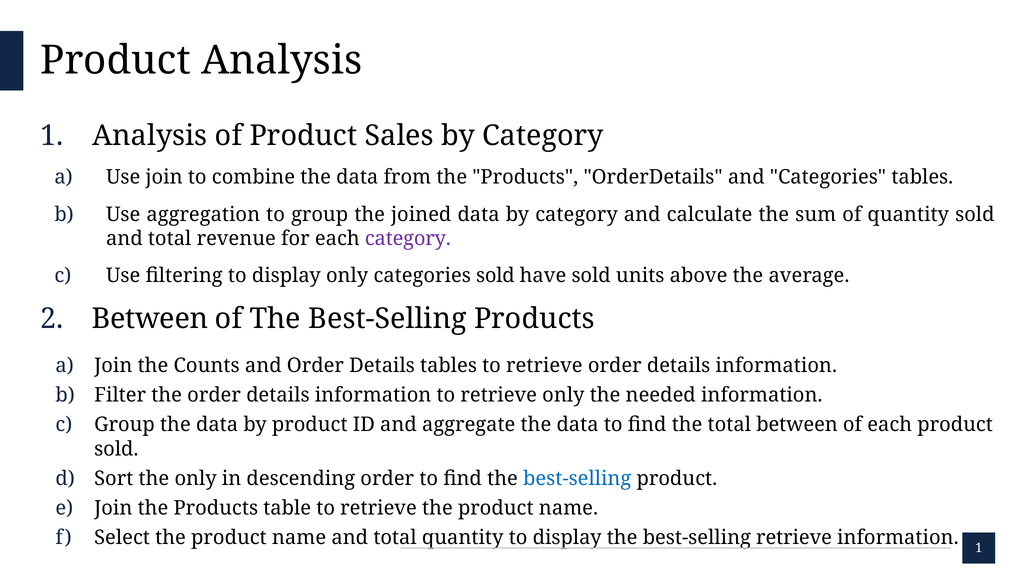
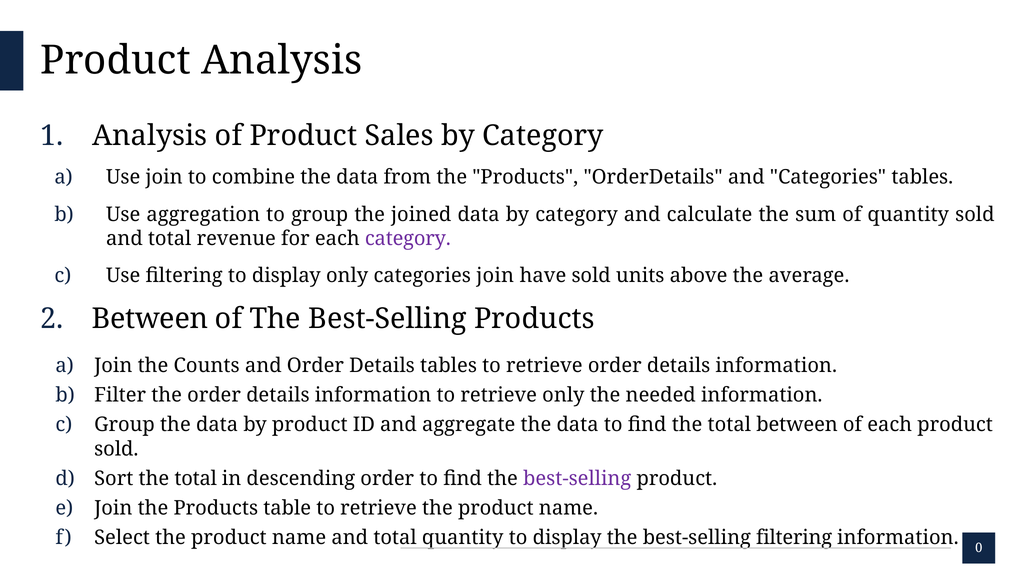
categories sold: sold -> join (495, 276)
Sort the only: only -> total (196, 478)
best-selling colour: blue -> purple (577, 478)
best-selling retrieve: retrieve -> filtering (794, 537)
information 1: 1 -> 0 (979, 548)
